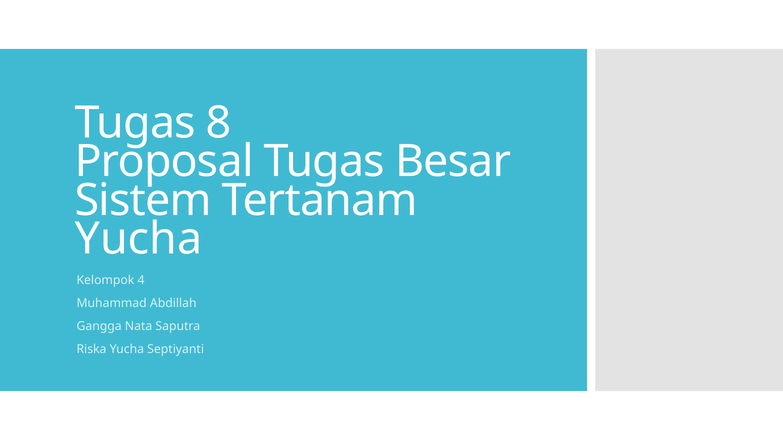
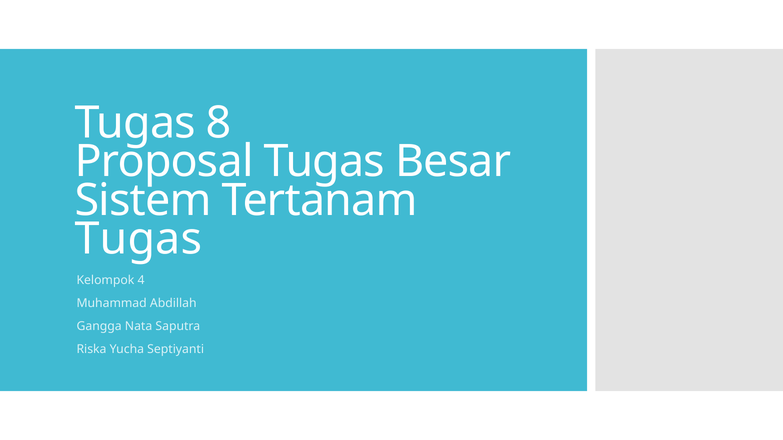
Yucha: Yucha -> Tugas (138, 239)
